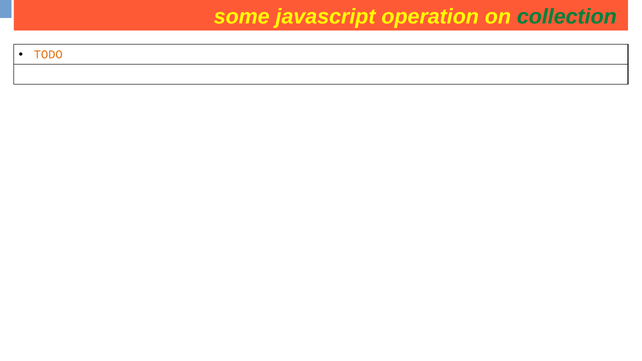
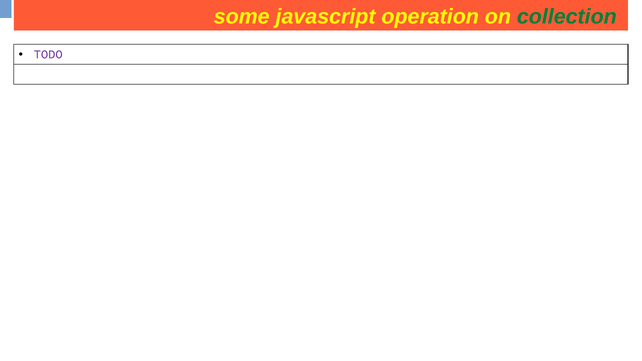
TODO colour: orange -> purple (48, 54)
